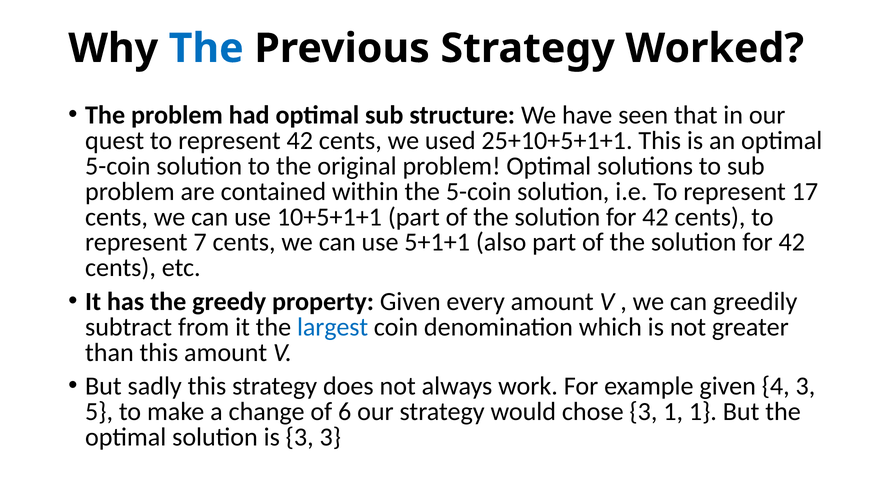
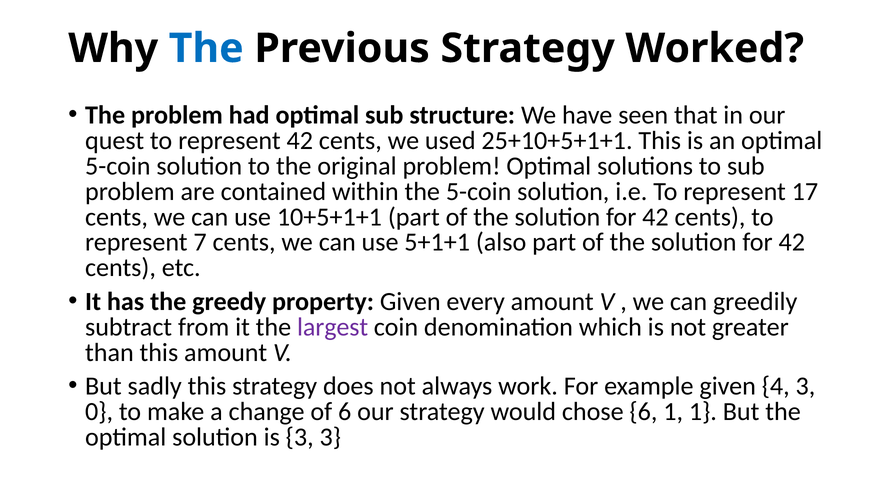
largest colour: blue -> purple (333, 327)
5: 5 -> 0 (99, 412)
chose 3: 3 -> 6 (643, 412)
